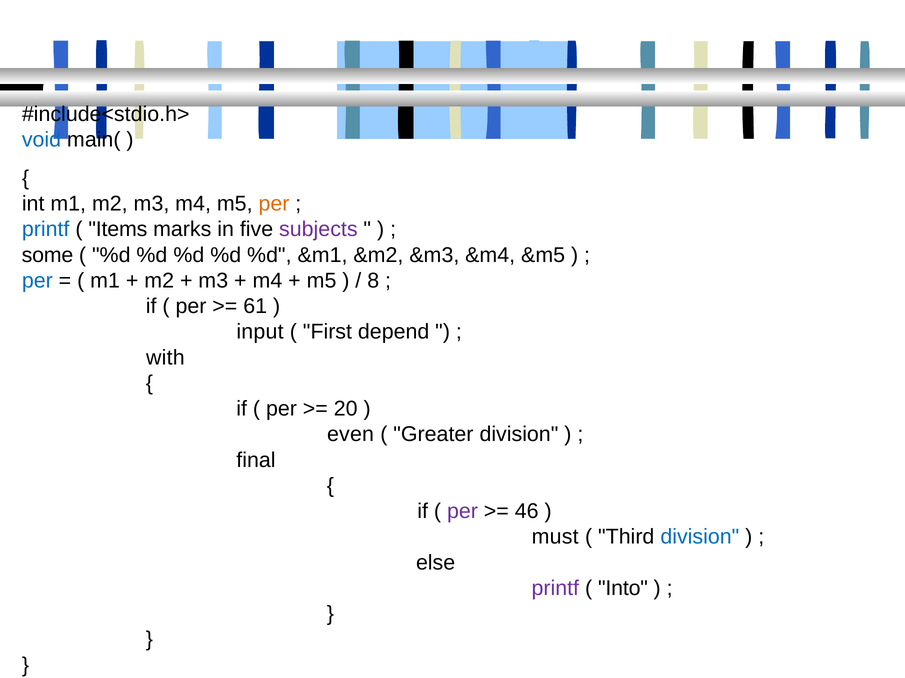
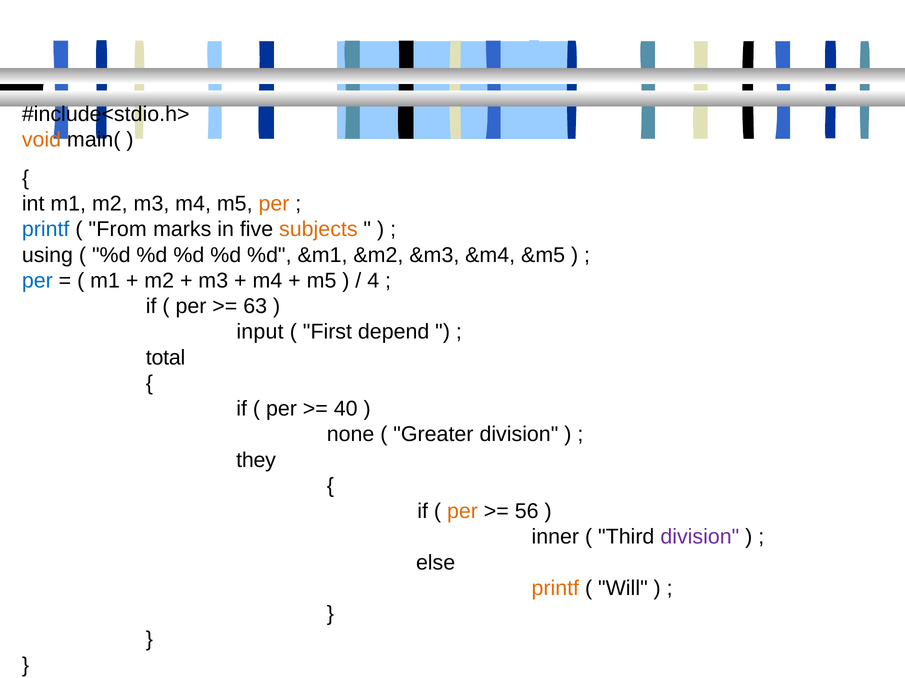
void colour: blue -> orange (41, 140)
Items: Items -> From (118, 230)
subjects colour: purple -> orange (318, 230)
some: some -> using (47, 255)
8: 8 -> 4 (373, 281)
61: 61 -> 63 (255, 307)
with: with -> total (166, 358)
20: 20 -> 40 (346, 409)
even: even -> none (351, 435)
final: final -> they (256, 460)
per colour: purple -> orange (463, 512)
46: 46 -> 56 (527, 512)
must: must -> inner (555, 537)
division colour: blue -> purple (700, 537)
printf colour: purple -> orange (555, 589)
Into: Into -> Will (623, 589)
